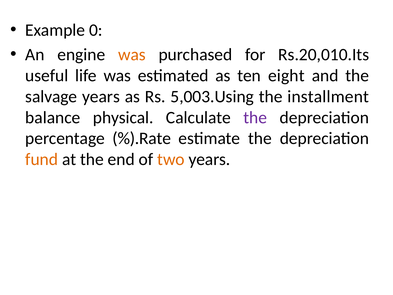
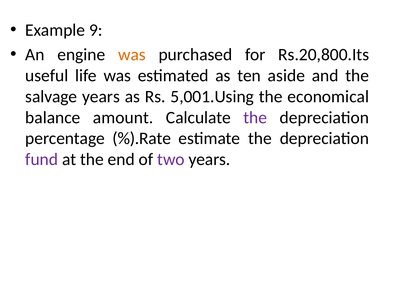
0: 0 -> 9 (96, 30)
Rs.20,010.Its: Rs.20,010.Its -> Rs.20,800.Its (324, 55)
eight: eight -> aside (286, 75)
5,003.Using: 5,003.Using -> 5,001.Using (212, 96)
installment: installment -> economical (328, 96)
physical: physical -> amount (123, 117)
fund colour: orange -> purple (42, 159)
two colour: orange -> purple (171, 159)
